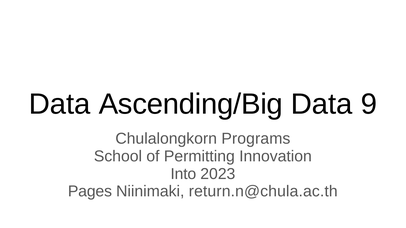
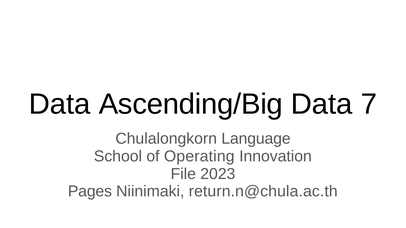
9: 9 -> 7 (369, 104)
Programs: Programs -> Language (256, 139)
Permitting: Permitting -> Operating (199, 157)
Into: Into -> File (183, 174)
